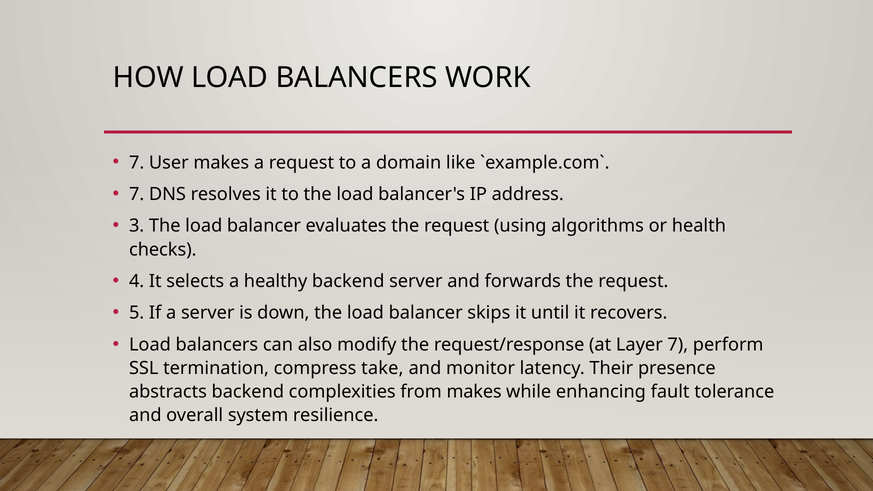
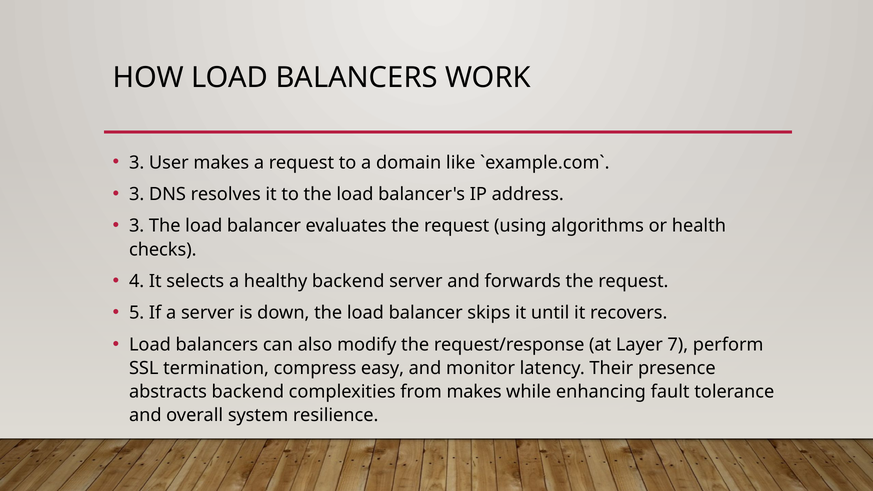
7: 7 -> 3 (137, 163)
7: 7 -> 3 (137, 194)
take: take -> easy (383, 368)
